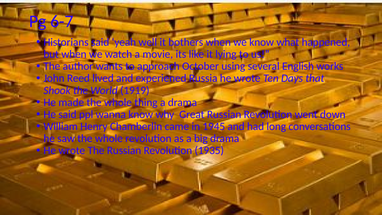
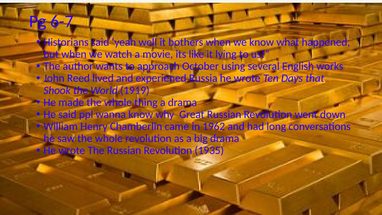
1945: 1945 -> 1962 (214, 126)
